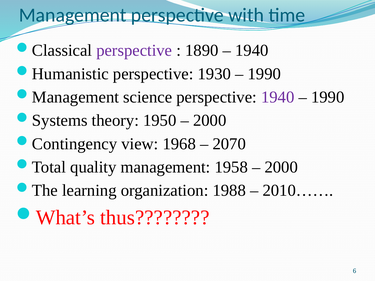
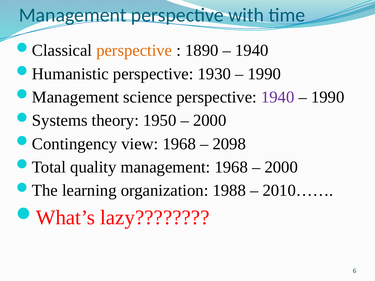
perspective colour: purple -> orange (134, 51)
2070: 2070 -> 2098 (229, 144)
management 1958: 1958 -> 1968 (231, 167)
thus: thus -> lazy (155, 218)
